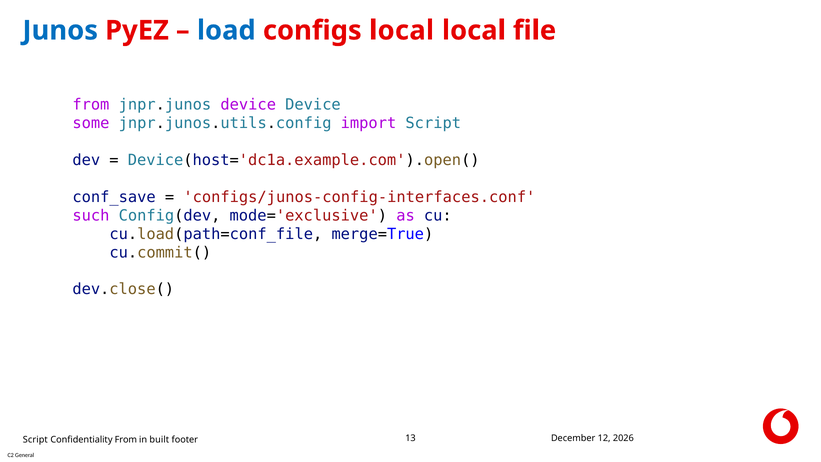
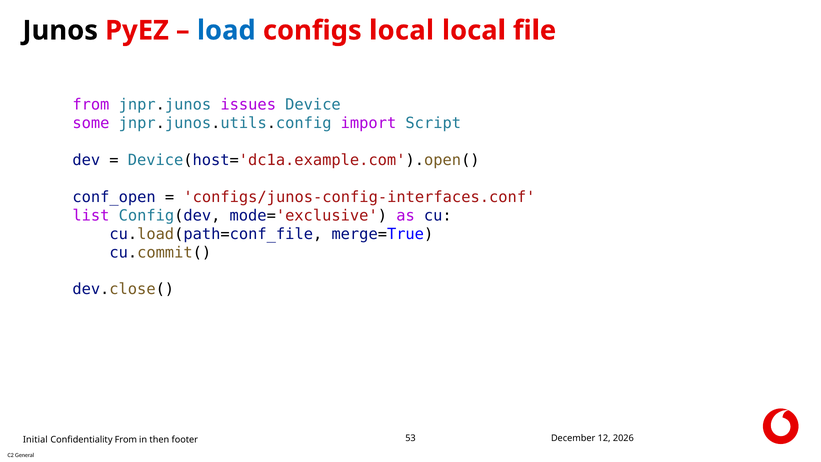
Junos colour: blue -> black (60, 30)
jnpr.junos device: device -> issues (248, 105)
conf_save: conf_save -> conf_open (114, 197)
such: such -> list (91, 215)
Script: Script -> Initial (35, 440)
built: built -> then (159, 440)
13: 13 -> 53 (411, 438)
